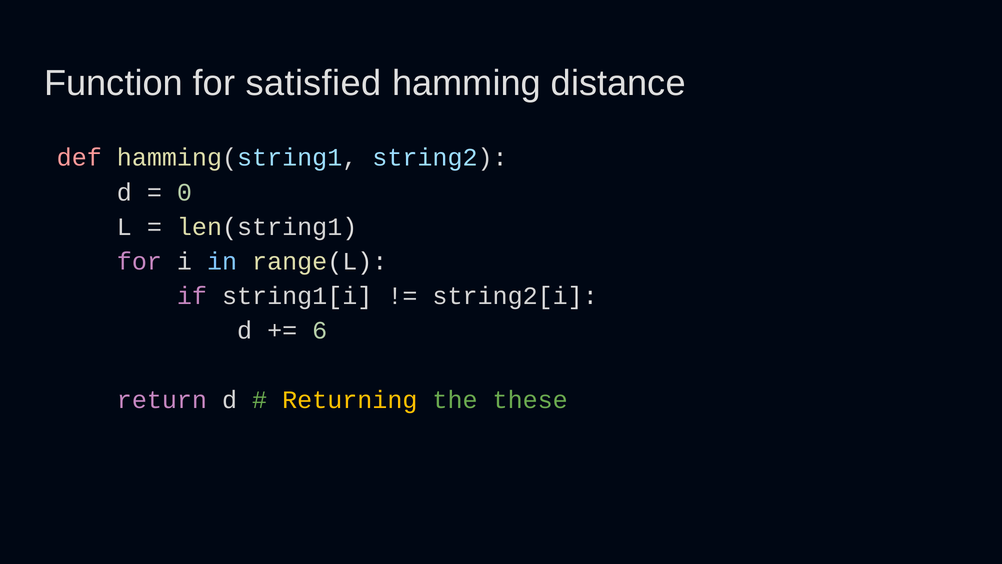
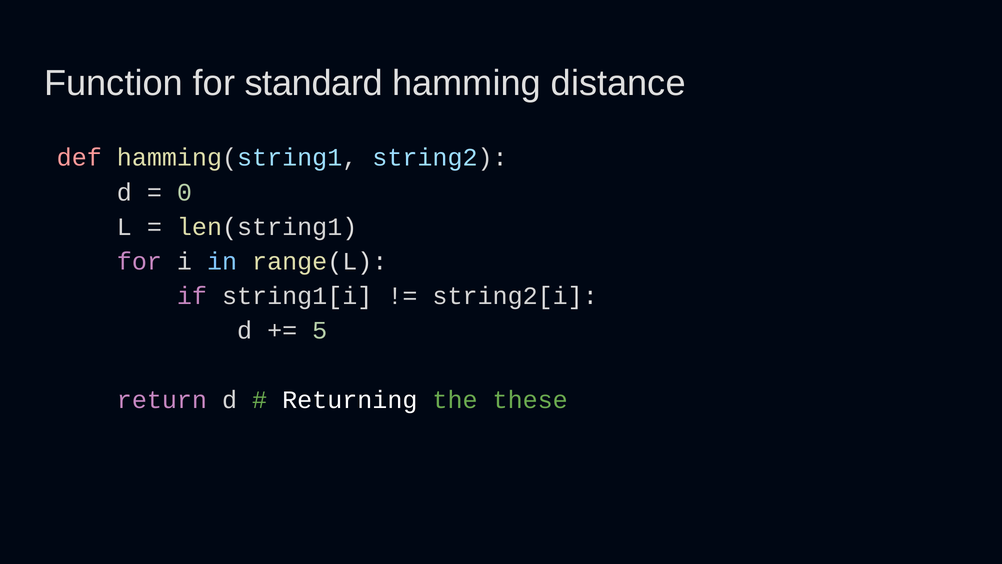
satisfied: satisfied -> standard (314, 83)
6: 6 -> 5 (320, 330)
Returning colour: yellow -> white (350, 399)
